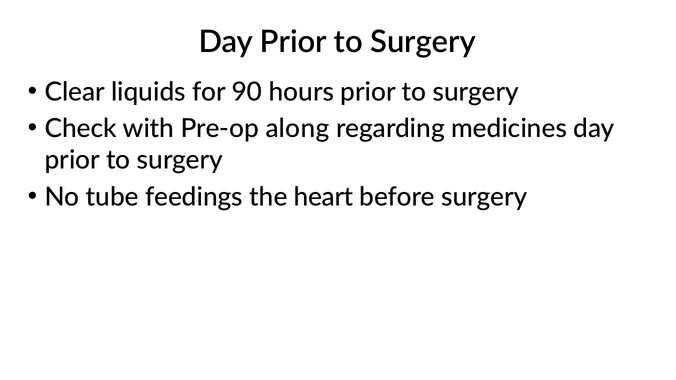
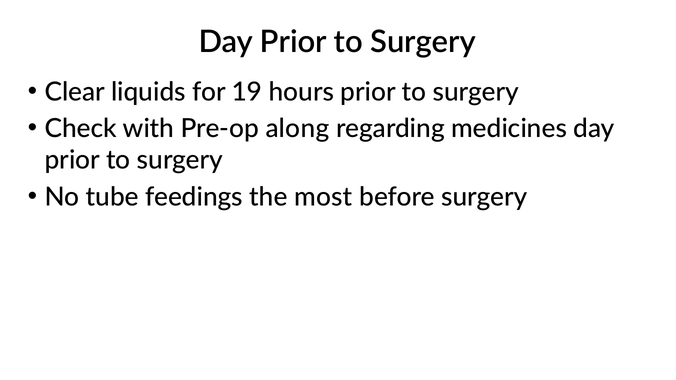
90: 90 -> 19 (247, 92)
heart: heart -> most (323, 197)
